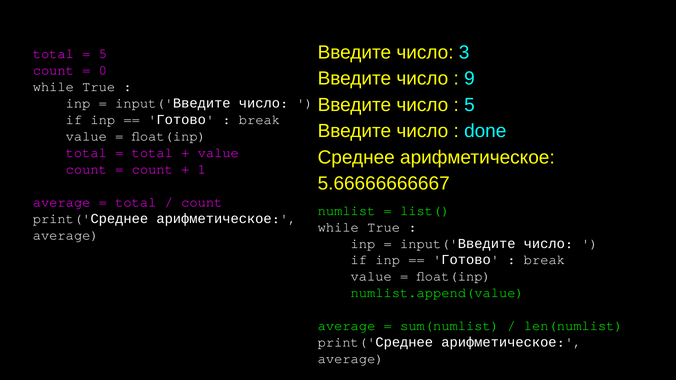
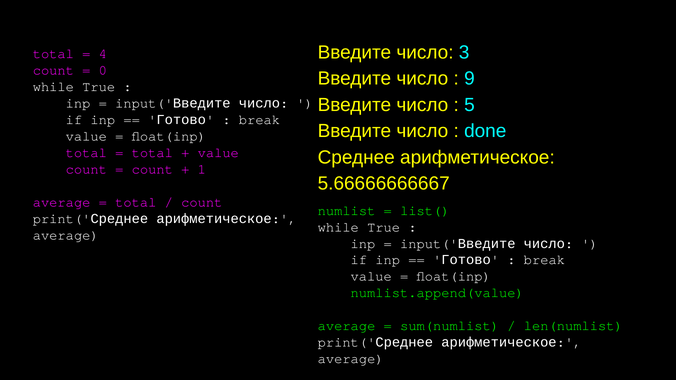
5: 5 -> 4 (103, 54)
